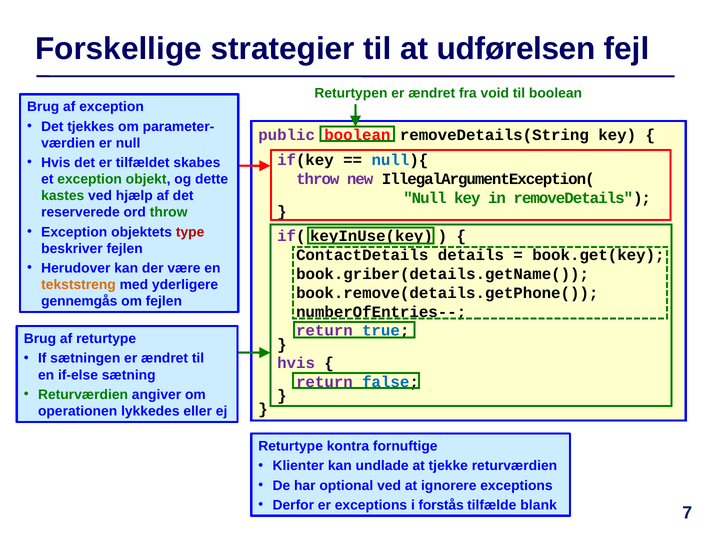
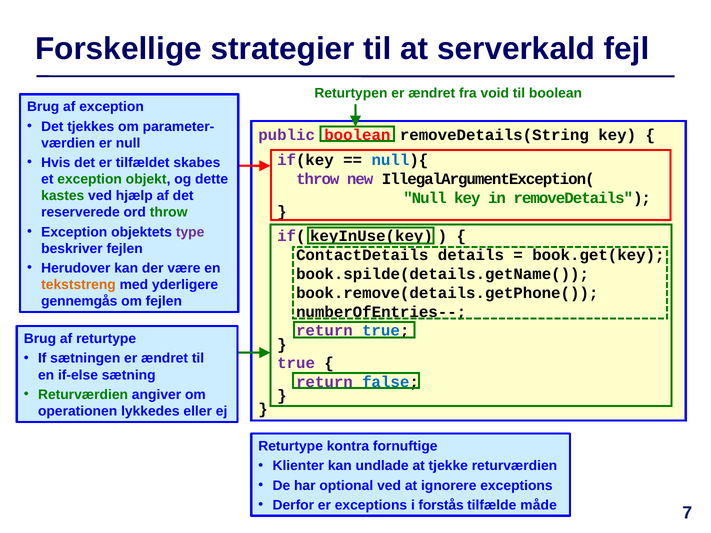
udførelsen: udførelsen -> serverkald (516, 49)
type colour: red -> purple (190, 232)
book.griber(details.getName(: book.griber(details.getName( -> book.spilde(details.getName( (443, 274)
hvis: hvis -> true (296, 363)
blank: blank -> måde (539, 505)
